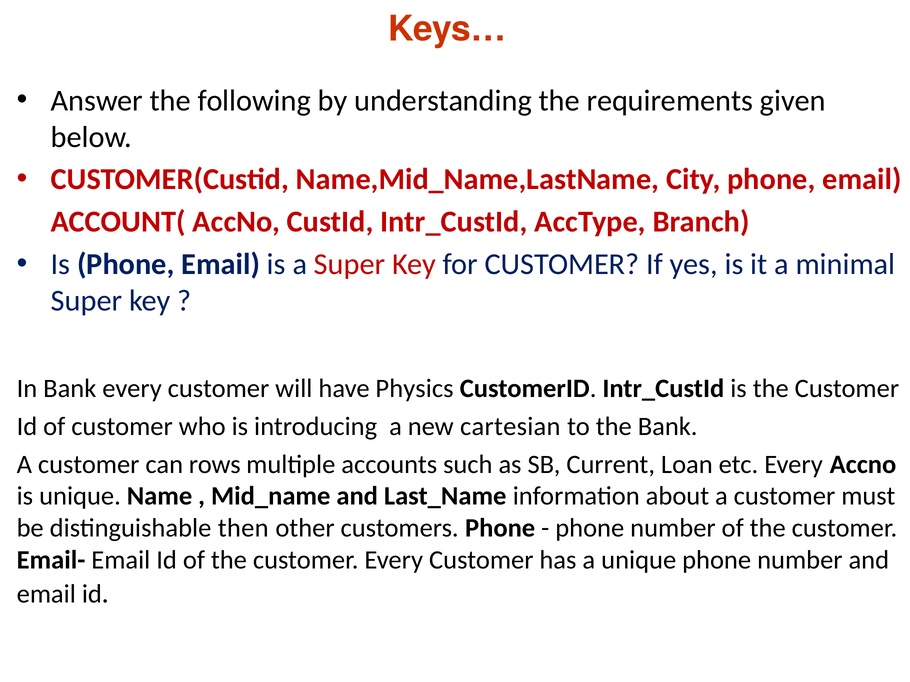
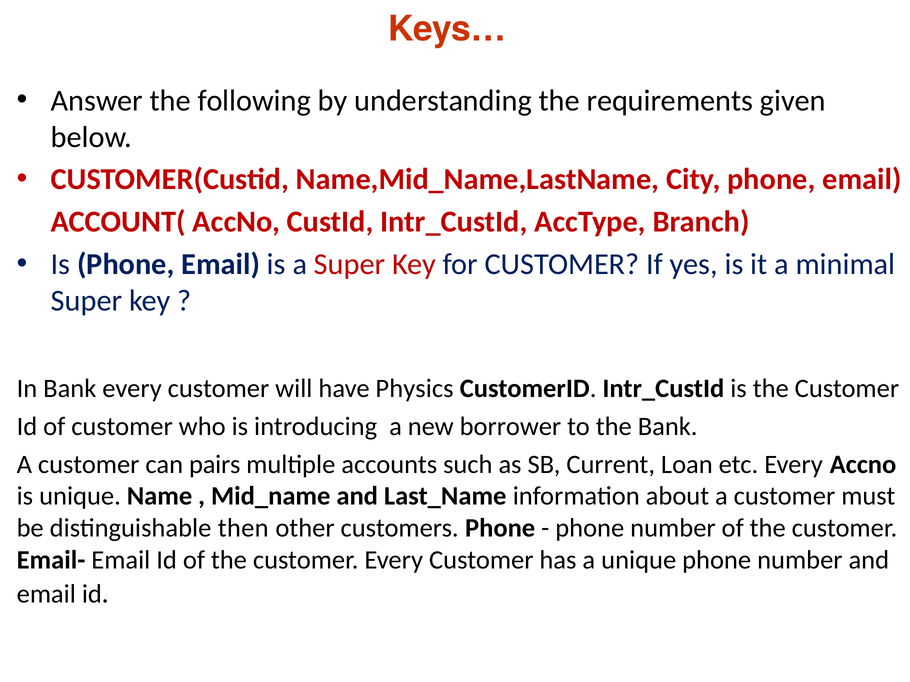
cartesian: cartesian -> borrower (510, 427)
rows: rows -> pairs (215, 465)
